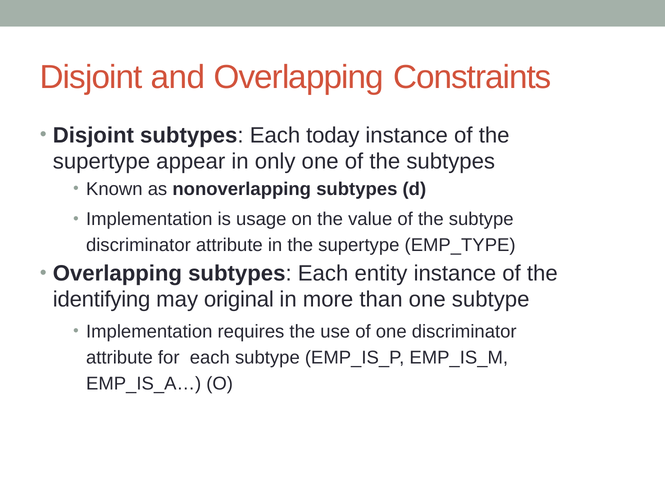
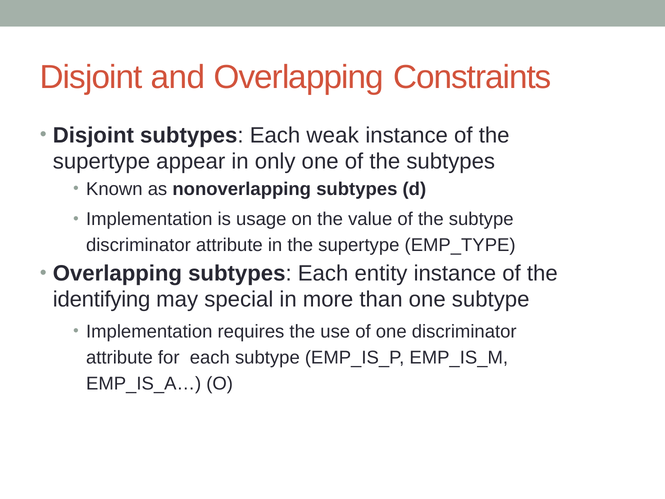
today: today -> weak (333, 135)
original: original -> special (239, 299)
